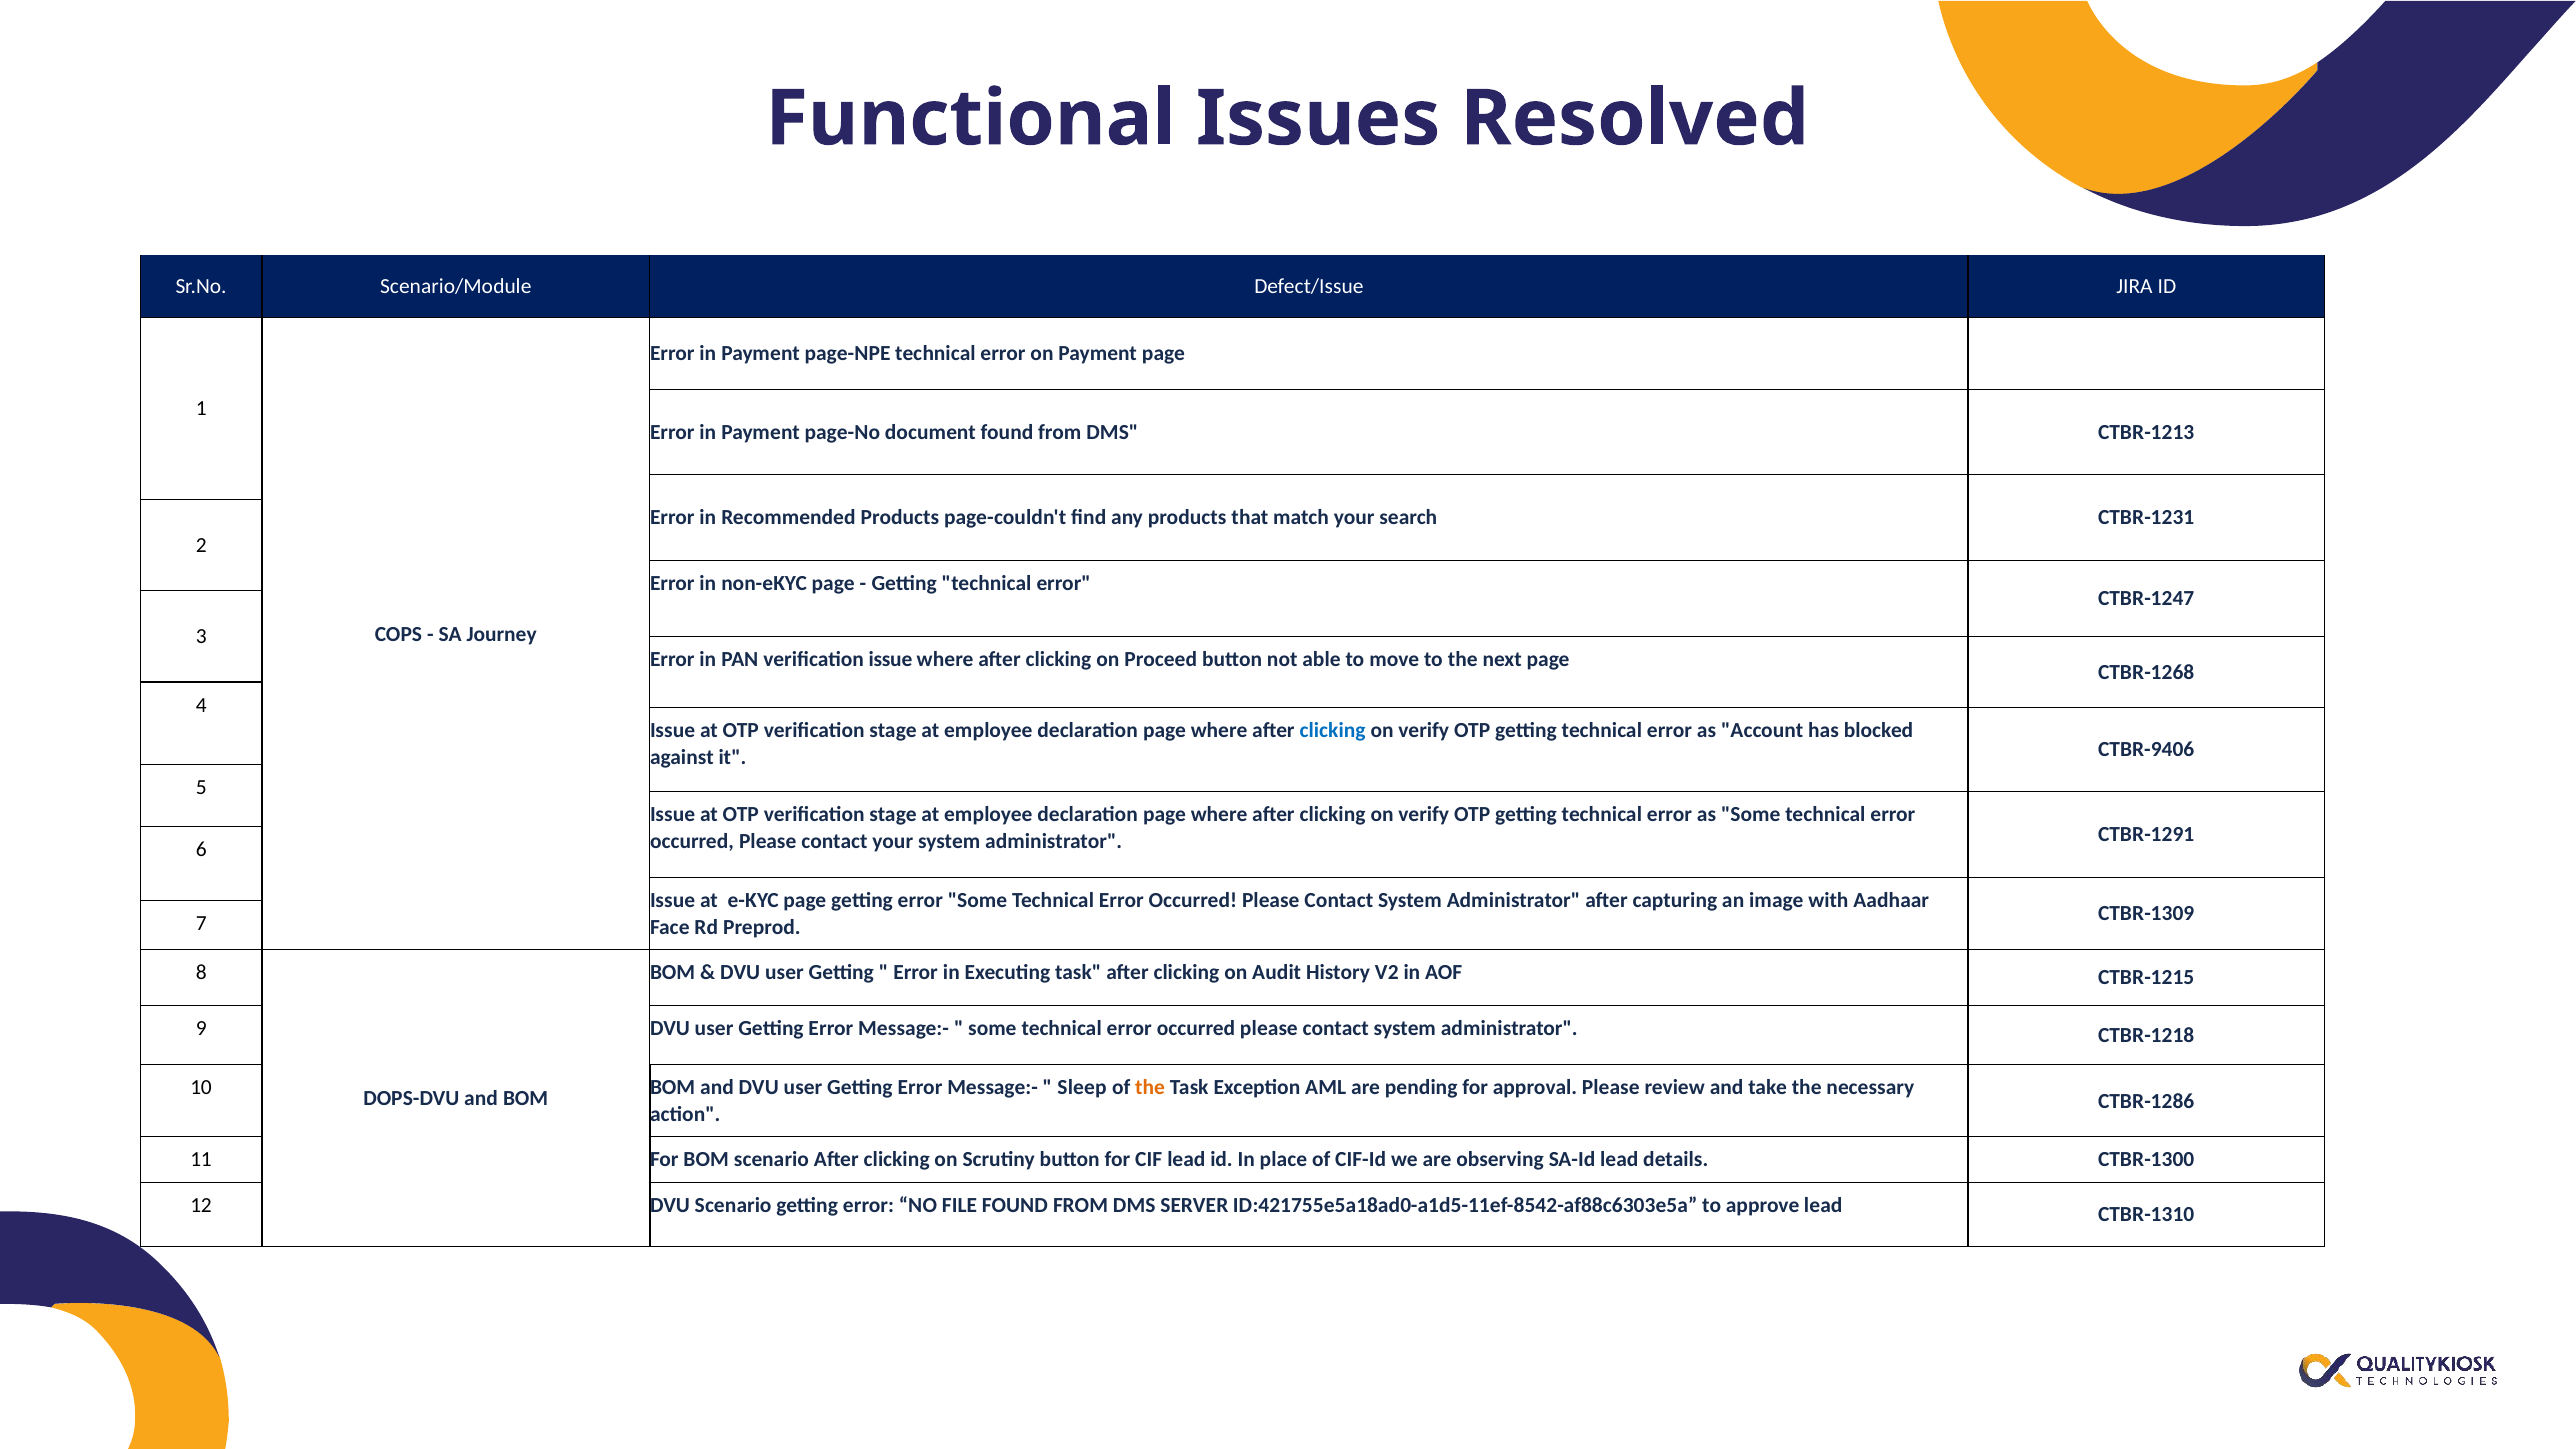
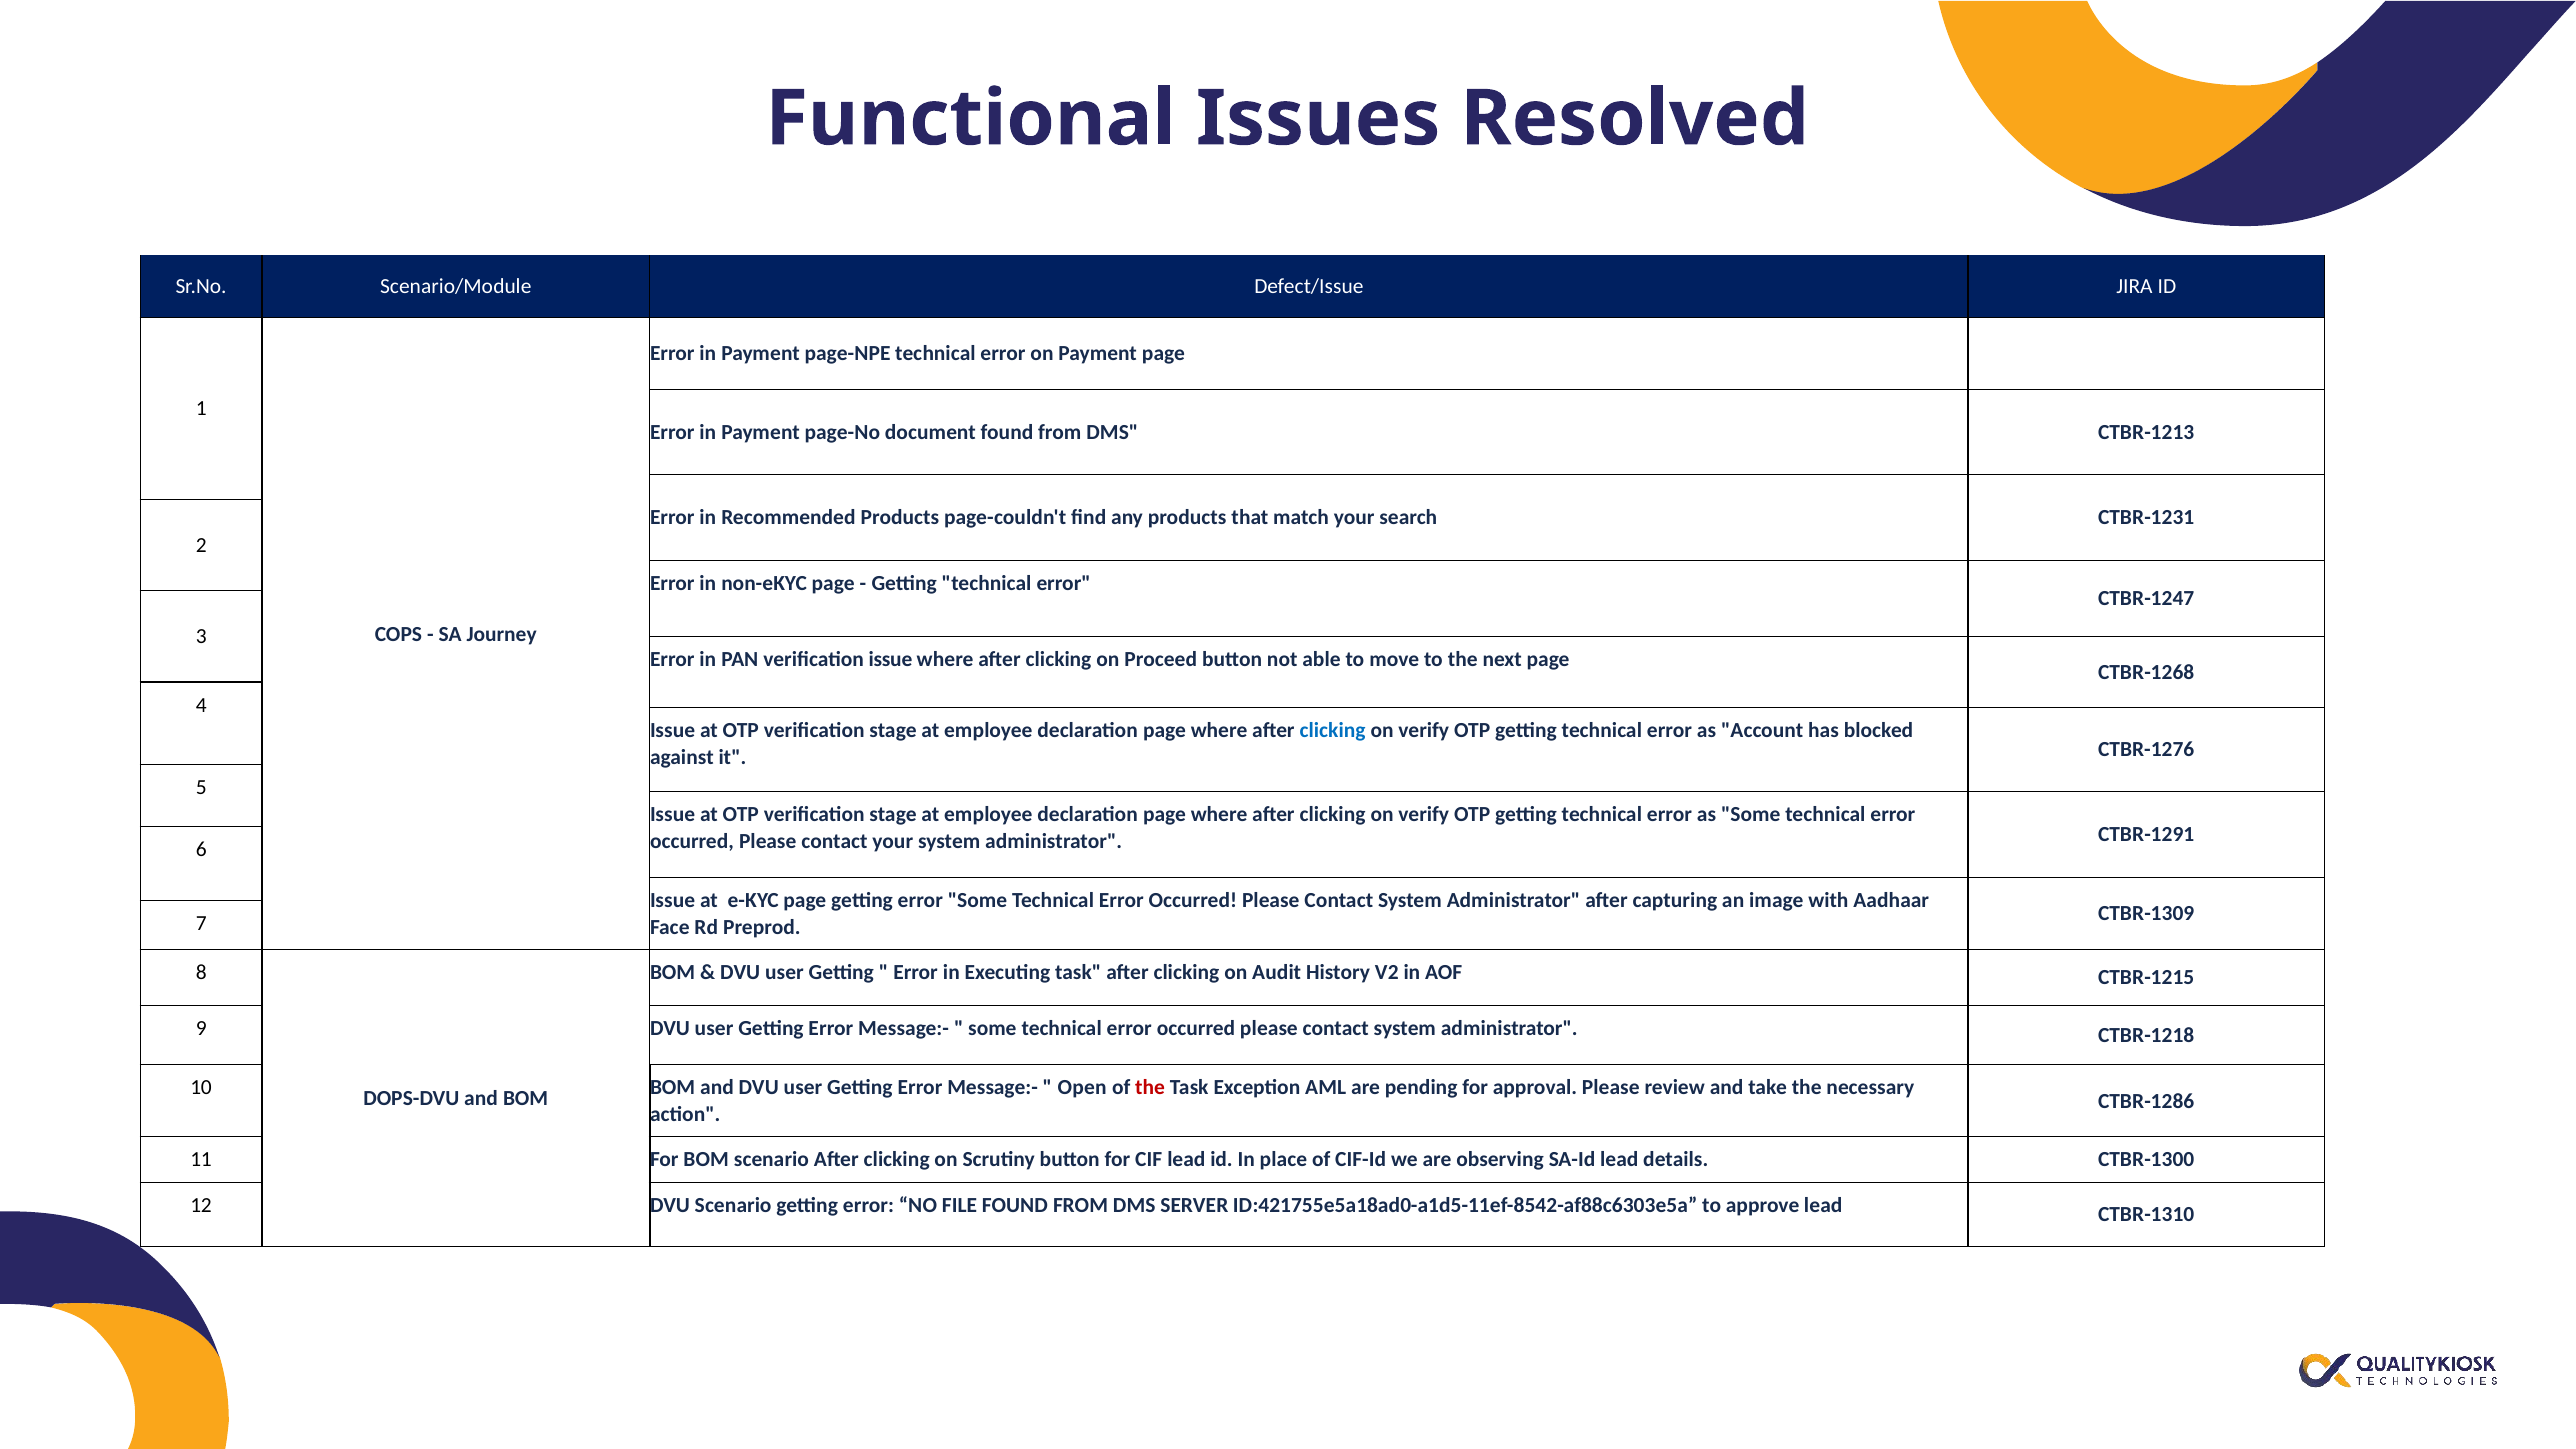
CTBR-9406: CTBR-9406 -> CTBR-1276 (2146, 750)
Sleep: Sleep -> Open (1082, 1088)
the colour: orange -> red (1150, 1088)
